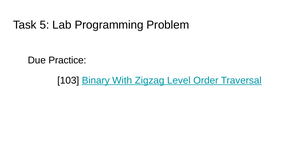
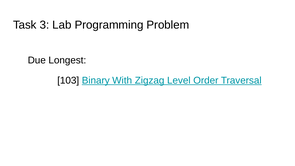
5: 5 -> 3 (44, 25)
Practice: Practice -> Longest (67, 60)
